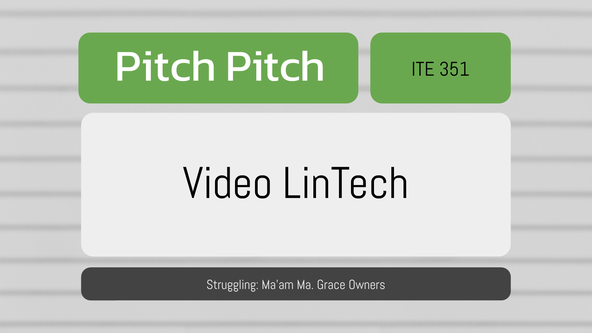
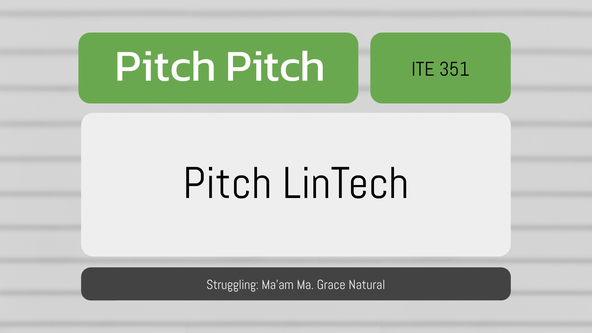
Video: Video -> Pitch (227, 184)
Owners: Owners -> Natural (367, 285)
